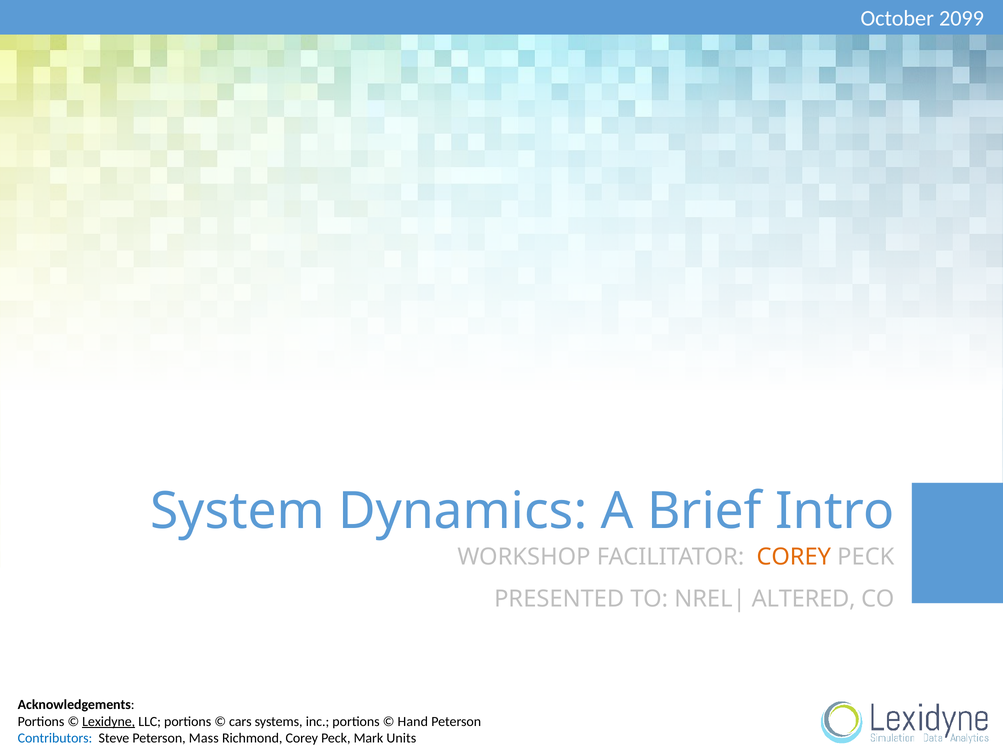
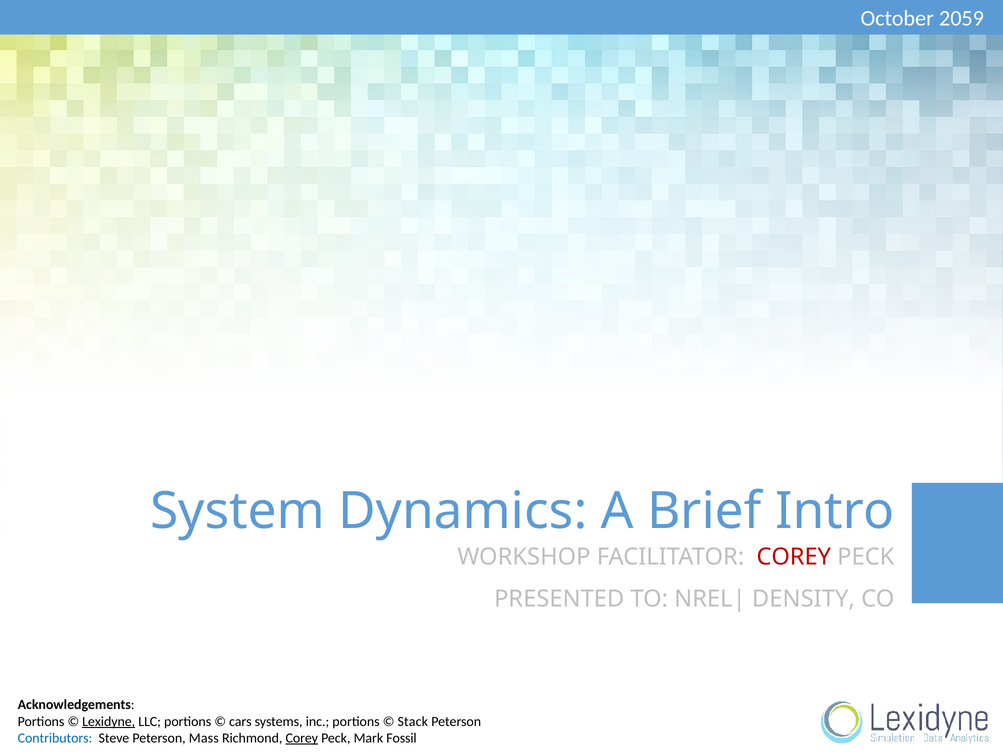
2099: 2099 -> 2059 (962, 18)
COREY colour: orange -> red (794, 557)
ALTERED: ALTERED -> DENSITY (803, 599)
Hand: Hand -> Stack (413, 722)
Corey underline: none -> present (302, 738)
Units: Units -> Fossil (401, 738)
